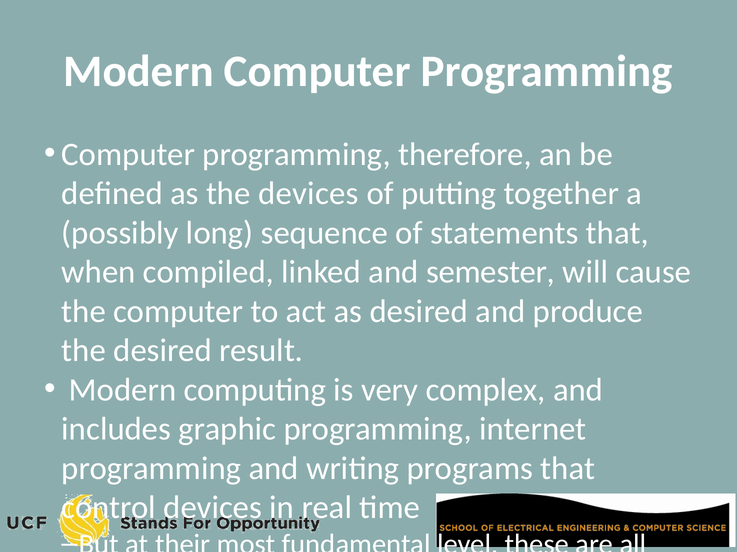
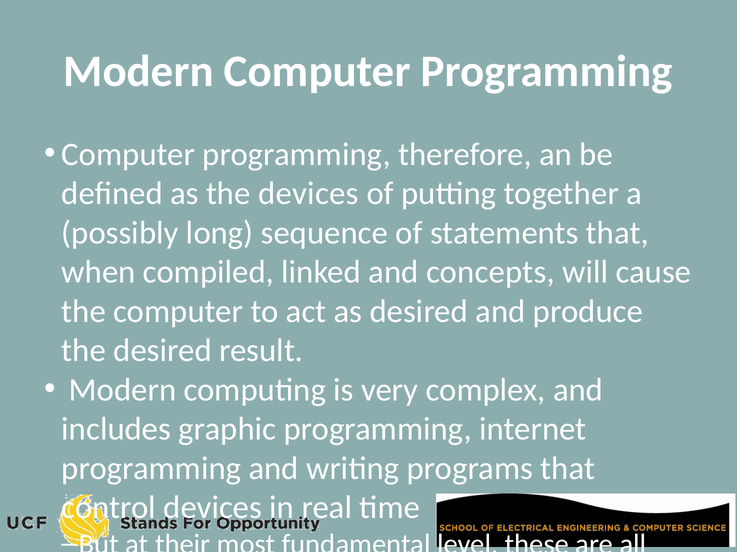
semester: semester -> concepts (490, 272)
